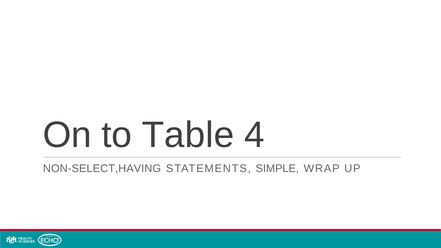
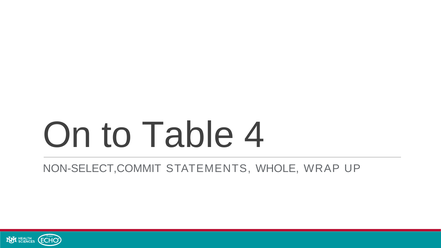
NON-SELECT,HAVING: NON-SELECT,HAVING -> NON-SELECT,COMMIT (102, 169)
SIMPLE: SIMPLE -> WHOLE (277, 169)
